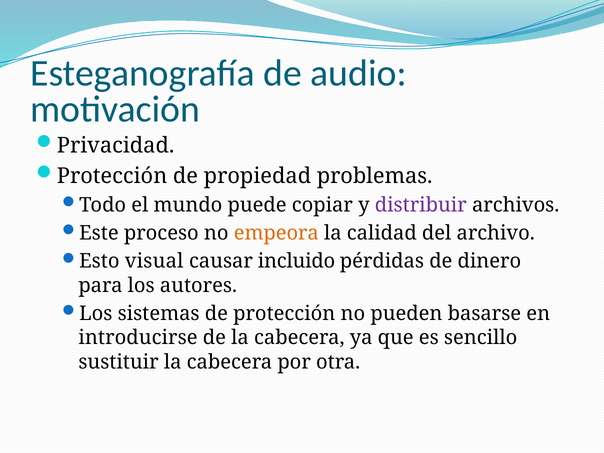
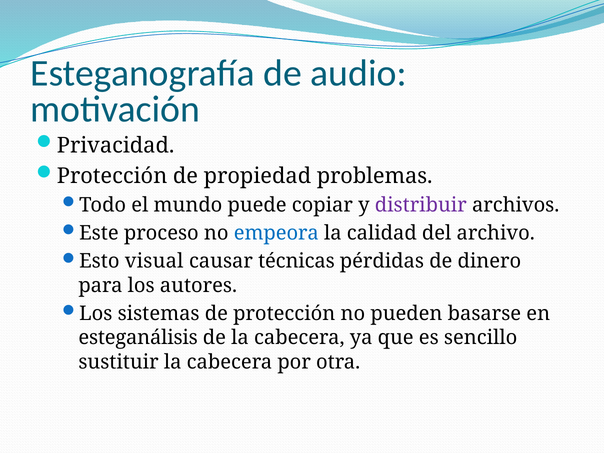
empeora colour: orange -> blue (276, 233)
incluido: incluido -> técnicas (296, 261)
introducirse: introducirse -> esteganálisis (138, 338)
